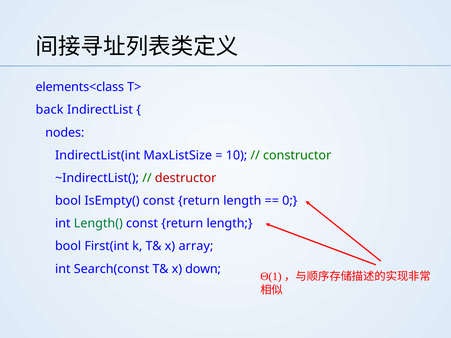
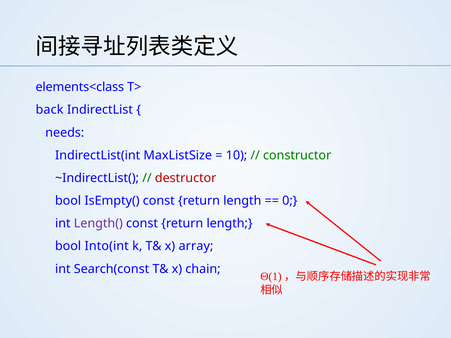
nodes: nodes -> needs (65, 133)
Length( colour: green -> purple (98, 224)
First(int: First(int -> Into(int (107, 246)
down: down -> chain (203, 269)
